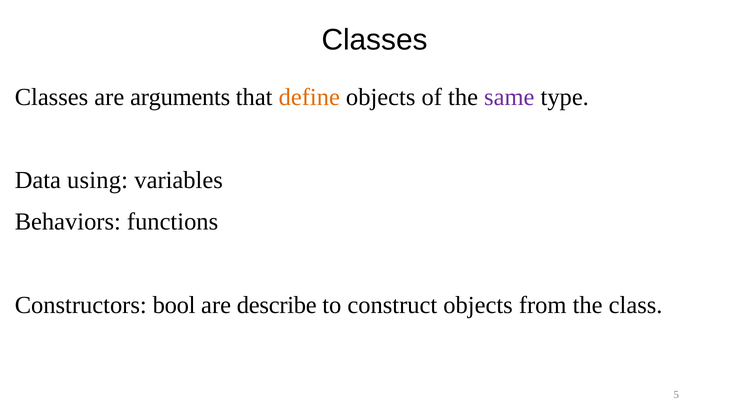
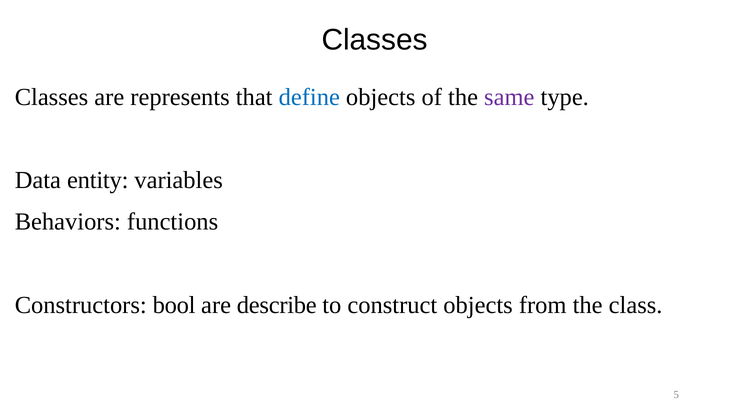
arguments: arguments -> represents (180, 97)
define colour: orange -> blue (309, 97)
using: using -> entity (98, 180)
